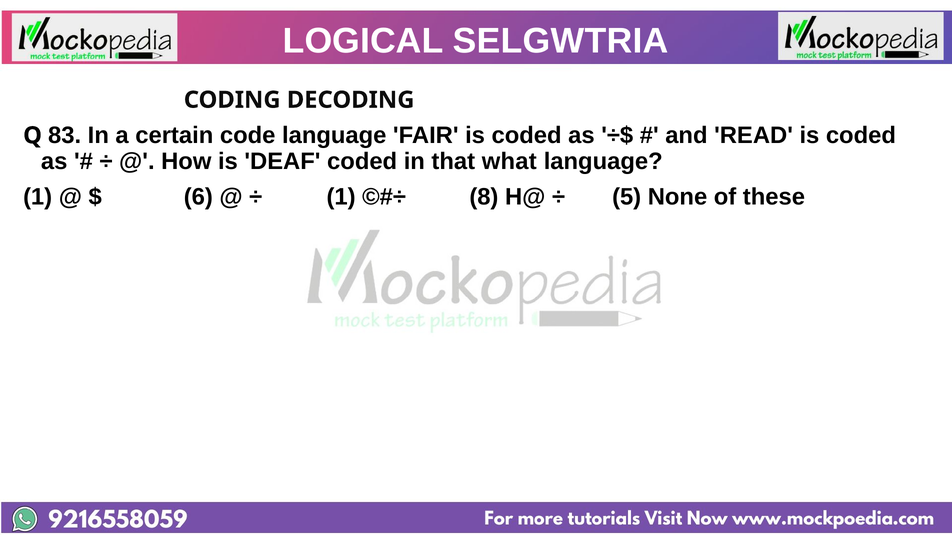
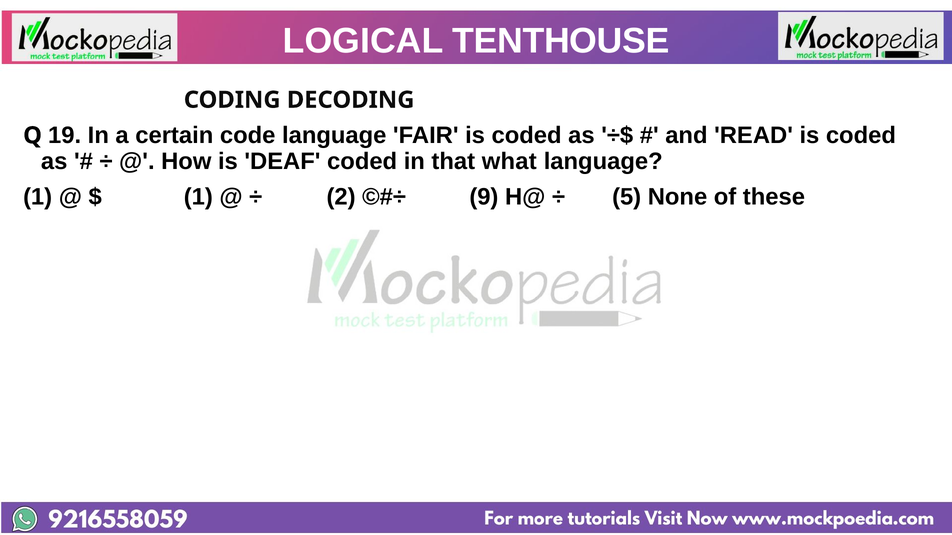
SELGWTRIA: SELGWTRIA -> TENTHOUSE (561, 41)
83: 83 -> 19 (65, 136)
6: 6 -> 1 (198, 197)
1: 1 -> 2 (341, 197)
8: 8 -> 9 (484, 197)
